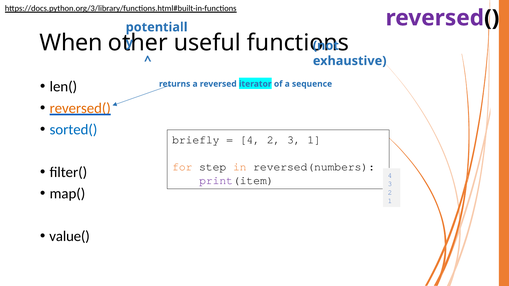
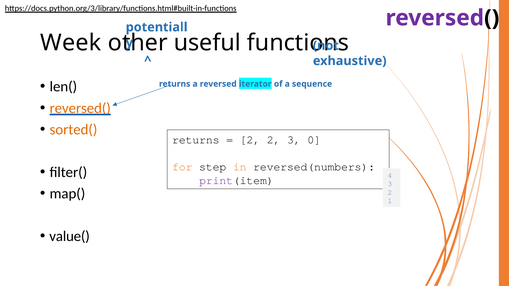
When: When -> Week (71, 43)
sorted( colour: blue -> orange (74, 130)
briefly: briefly -> returns (196, 140)
4: 4 -> 2 (250, 140)
3 1: 1 -> 0 (314, 140)
